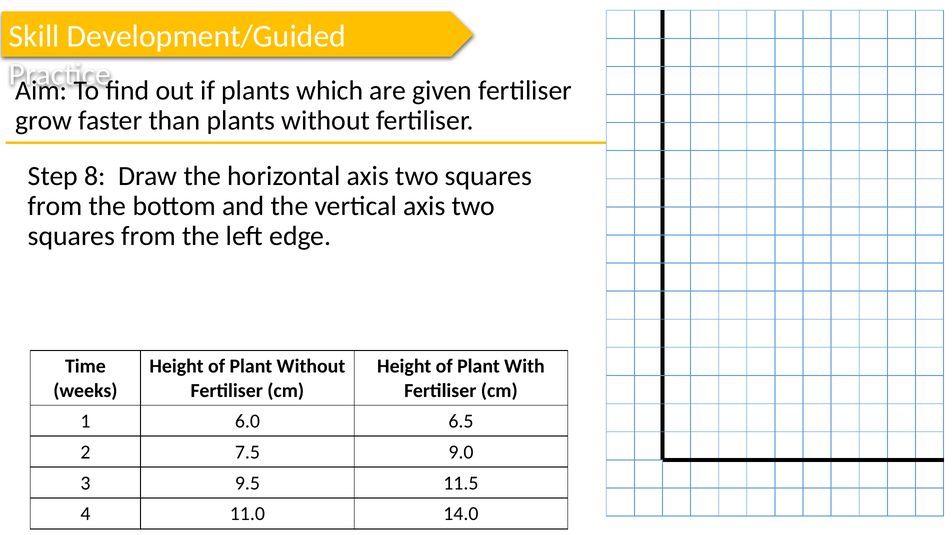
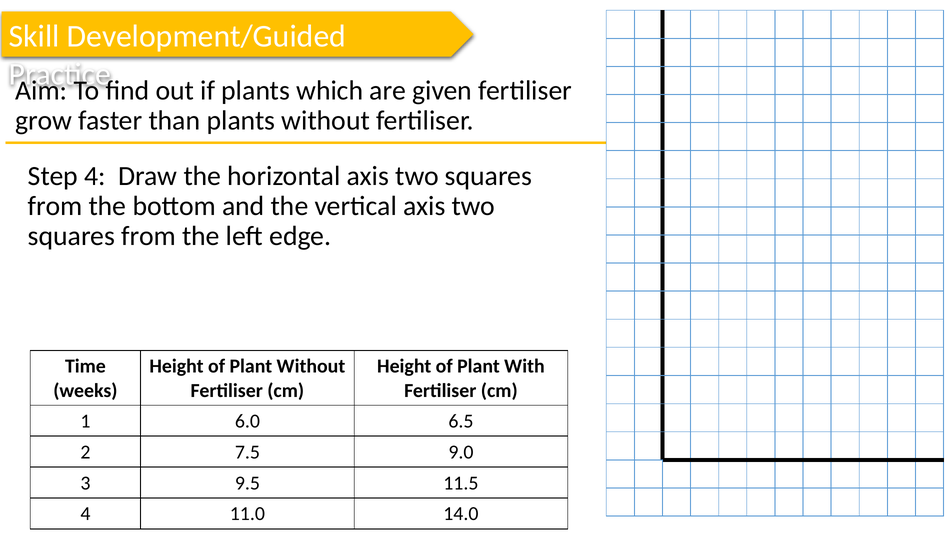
Step 8: 8 -> 4 (95, 176)
